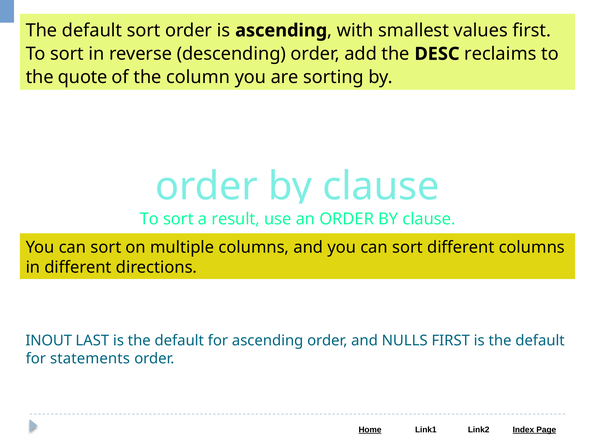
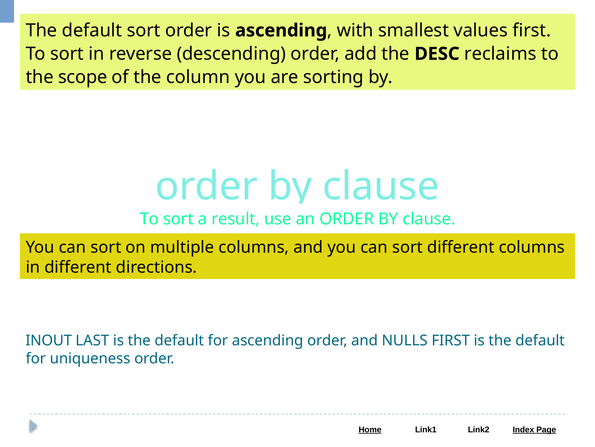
quote: quote -> scope (83, 77)
statements: statements -> uniqueness (90, 358)
